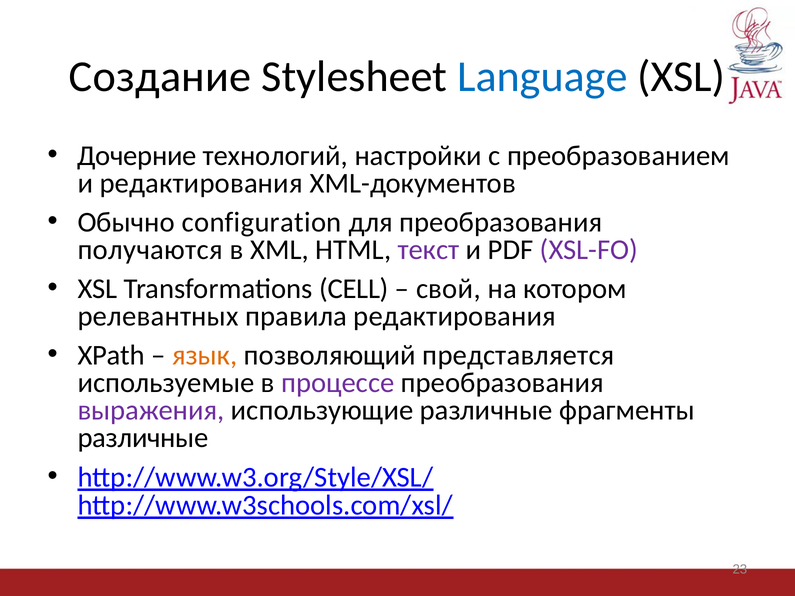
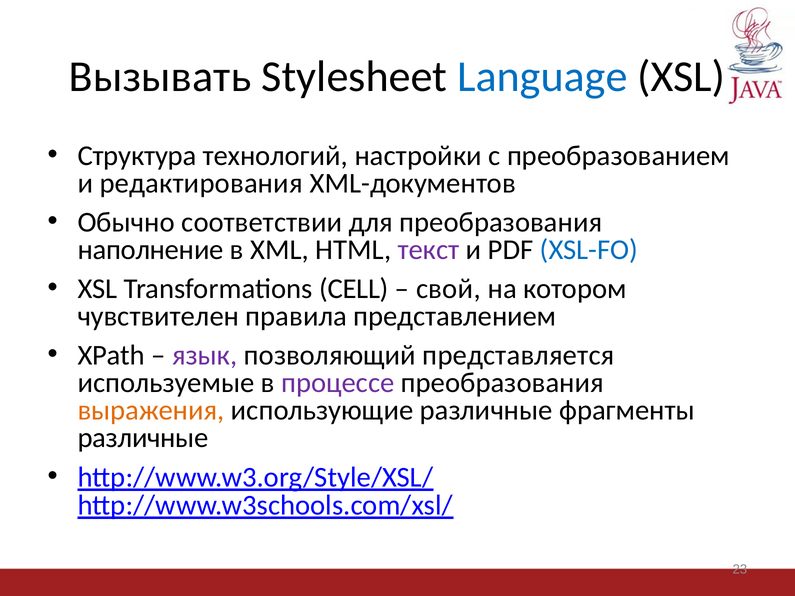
Создание: Создание -> Вызывать (160, 77)
Дочерние: Дочерние -> Структура (137, 156)
configuration: configuration -> соответствии (262, 222)
получаются: получаются -> наполнение (151, 250)
XSL-FO colour: purple -> blue (589, 250)
релевантных: релевантных -> чувствителен (158, 316)
правила редактирования: редактирования -> представлением (455, 316)
язык colour: orange -> purple (205, 355)
выражения colour: purple -> orange (151, 410)
